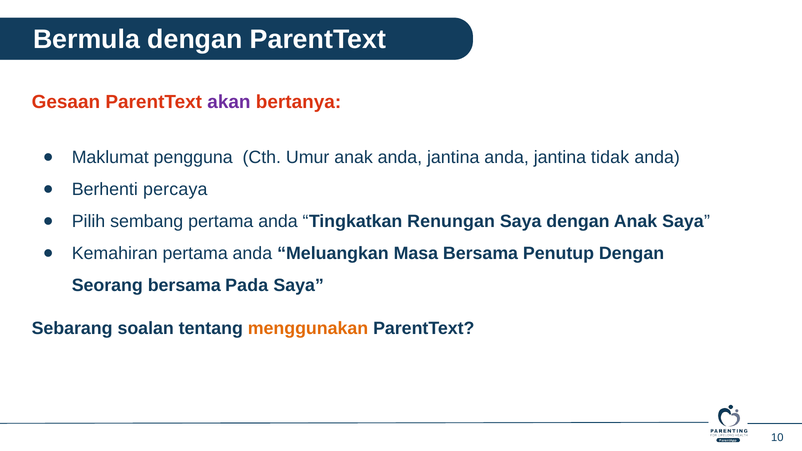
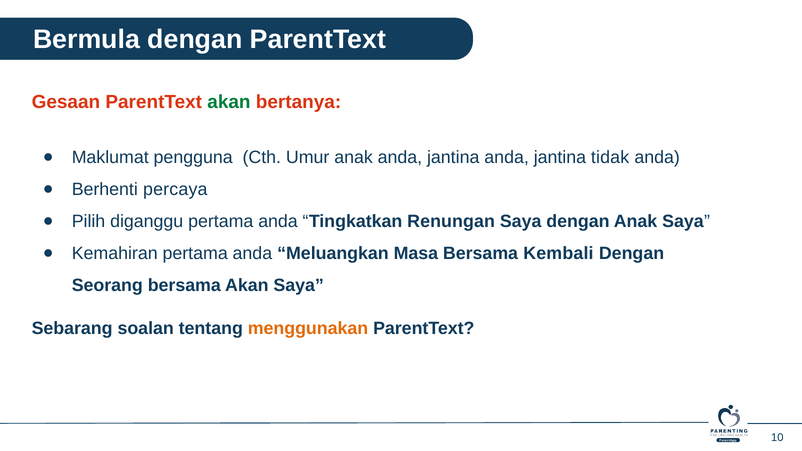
akan colour: purple -> green (229, 102)
sembang: sembang -> diganggu (147, 221)
Penutup: Penutup -> Kembali (558, 253)
bersama Pada: Pada -> Akan (247, 286)
